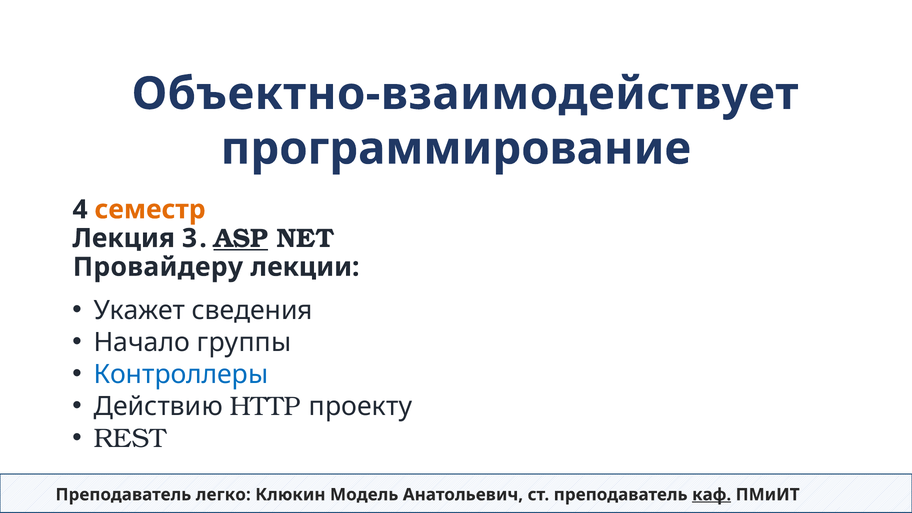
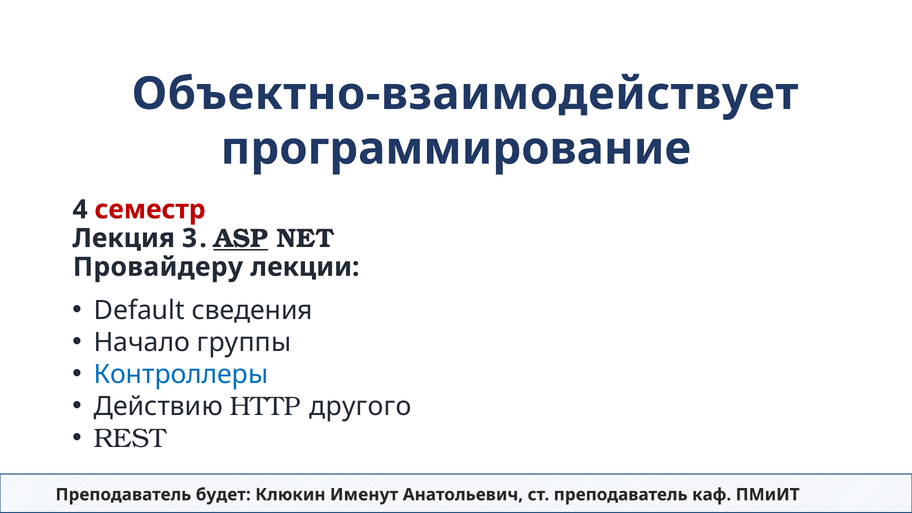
семестр colour: orange -> red (150, 210)
Укажет: Укажет -> Default (139, 310)
проекту: проекту -> другого (360, 406)
легко: легко -> будет (223, 495)
Модель: Модель -> Именут (364, 495)
каф underline: present -> none (712, 495)
